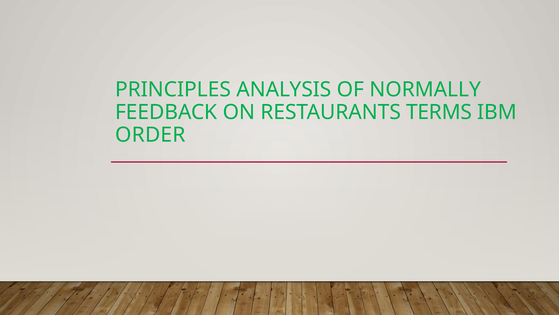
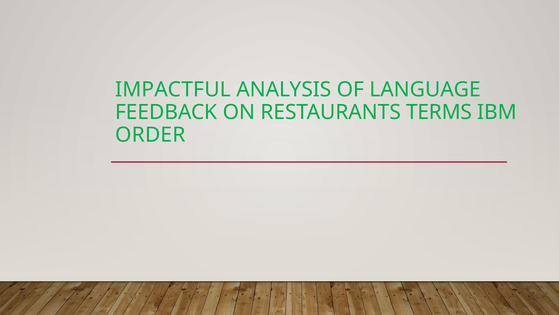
PRINCIPLES: PRINCIPLES -> IMPACTFUL (173, 89)
NORMALLY: NORMALLY -> LANGUAGE (425, 89)
